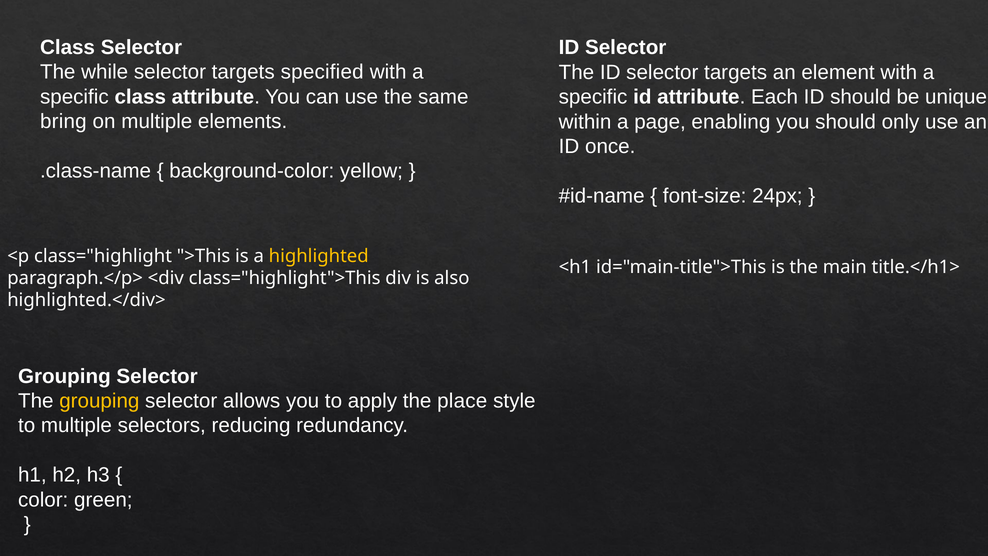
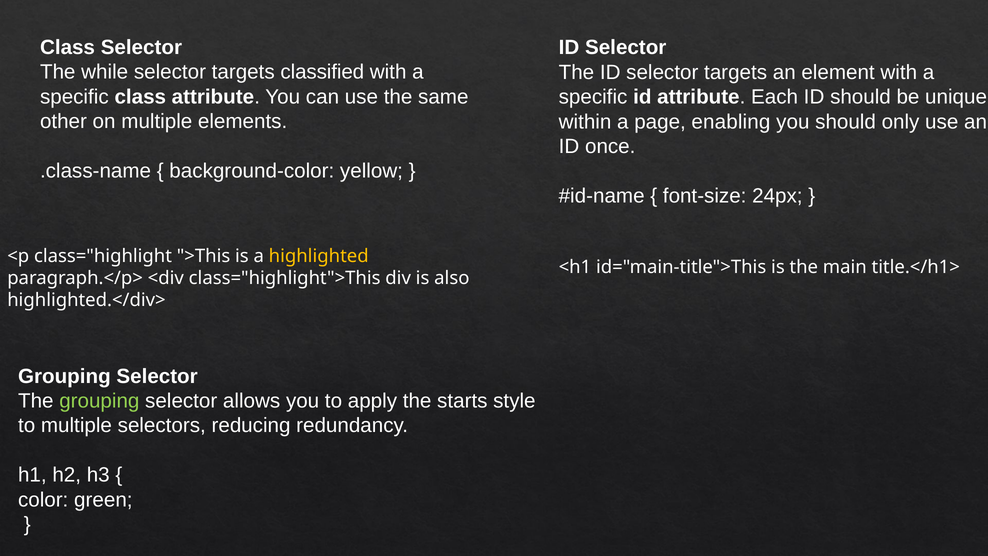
specified: specified -> classified (322, 72)
bring: bring -> other (63, 122)
grouping colour: yellow -> light green (99, 401)
place: place -> starts (462, 401)
